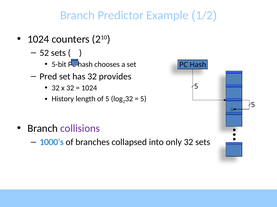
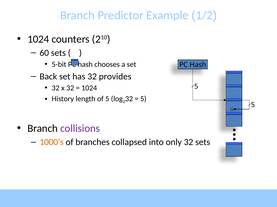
52: 52 -> 60 (44, 53)
Pred: Pred -> Back (48, 77)
1000’s colour: blue -> orange (52, 143)
